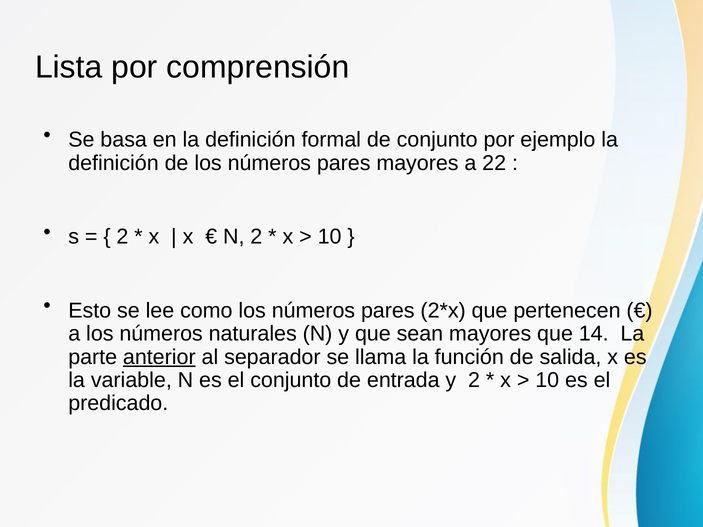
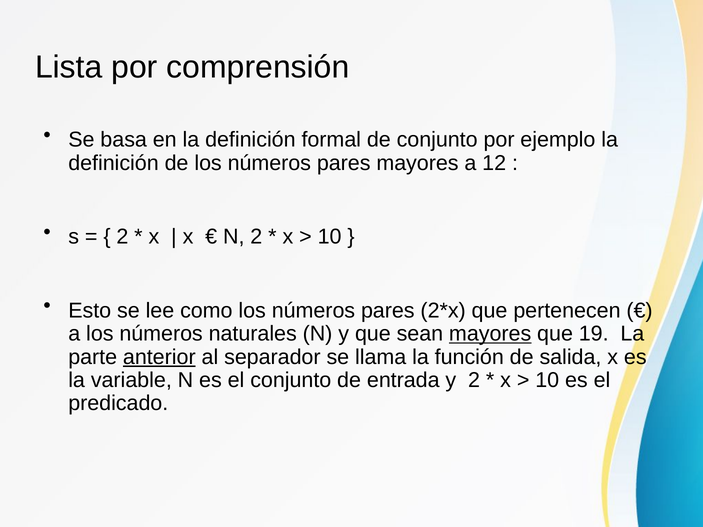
22: 22 -> 12 (494, 163)
mayores underline: none -> present (490, 334)
14: 14 -> 19 (594, 334)
